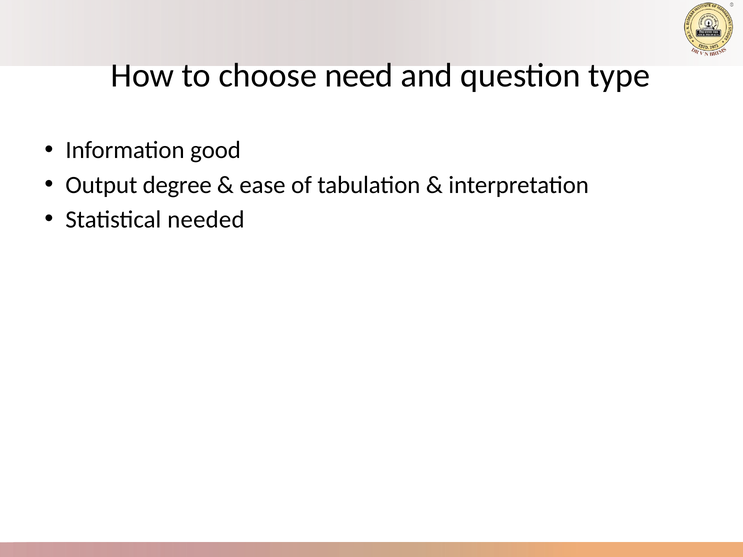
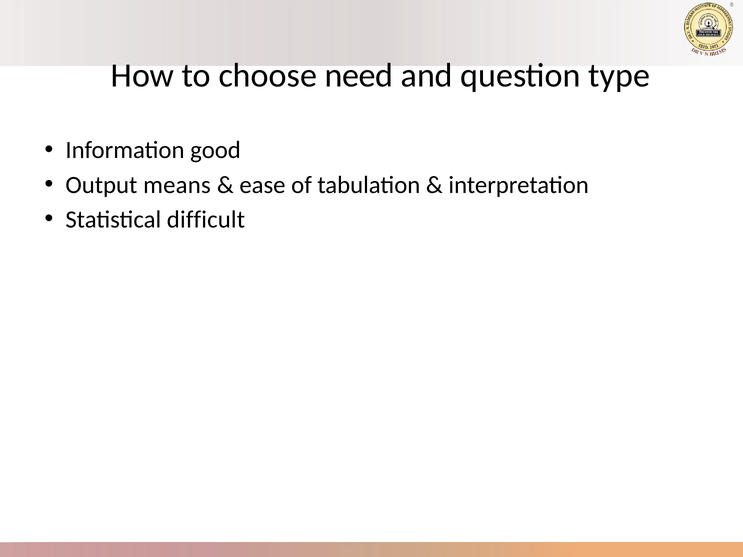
degree: degree -> means (177, 185)
needed: needed -> difficult (206, 220)
